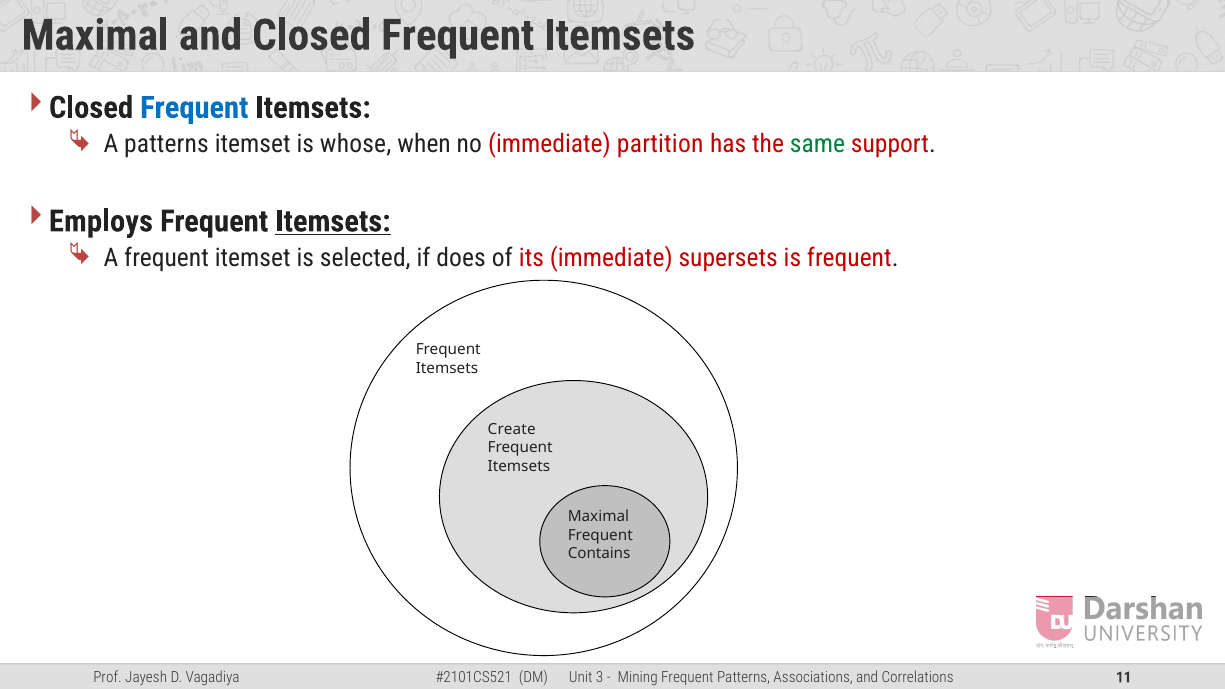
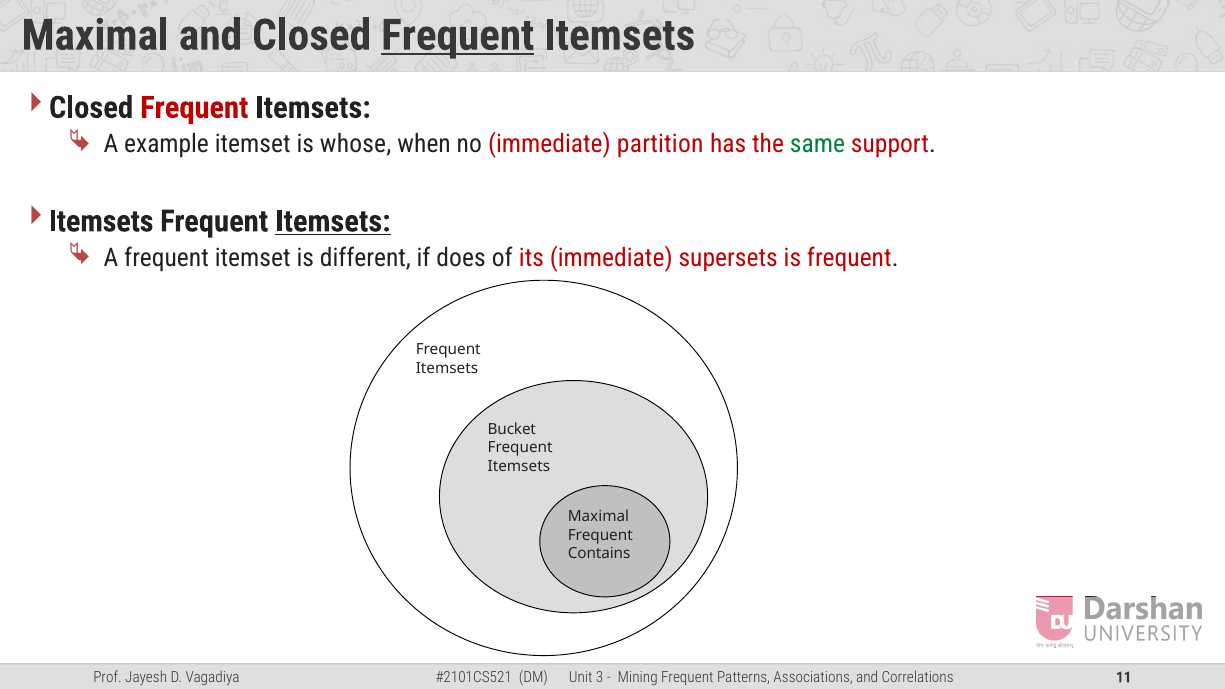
Frequent underline: none -> present (458, 35)
Frequent colour: blue -> red (194, 108)
A patterns: patterns -> example (167, 144)
Employs: Employs -> Itemsets (101, 221)
selected: selected -> different (365, 258)
Create: Create -> Bucket (512, 429)
